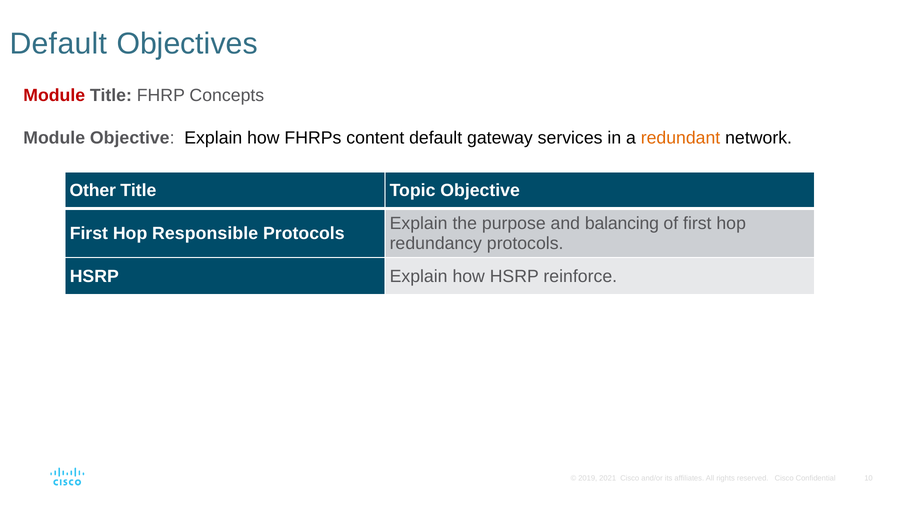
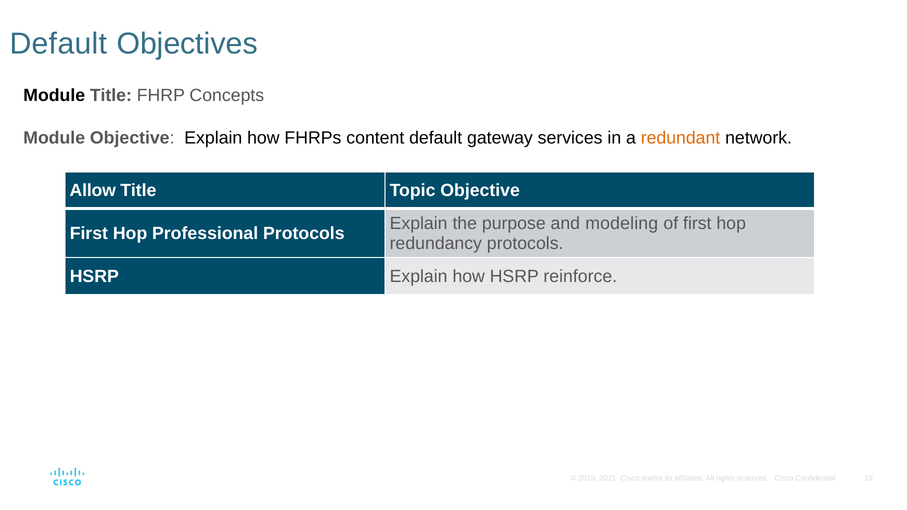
Module colour: red -> black (54, 96)
Other: Other -> Allow (93, 191)
balancing: balancing -> modeling (622, 224)
Responsible: Responsible -> Professional (205, 233)
